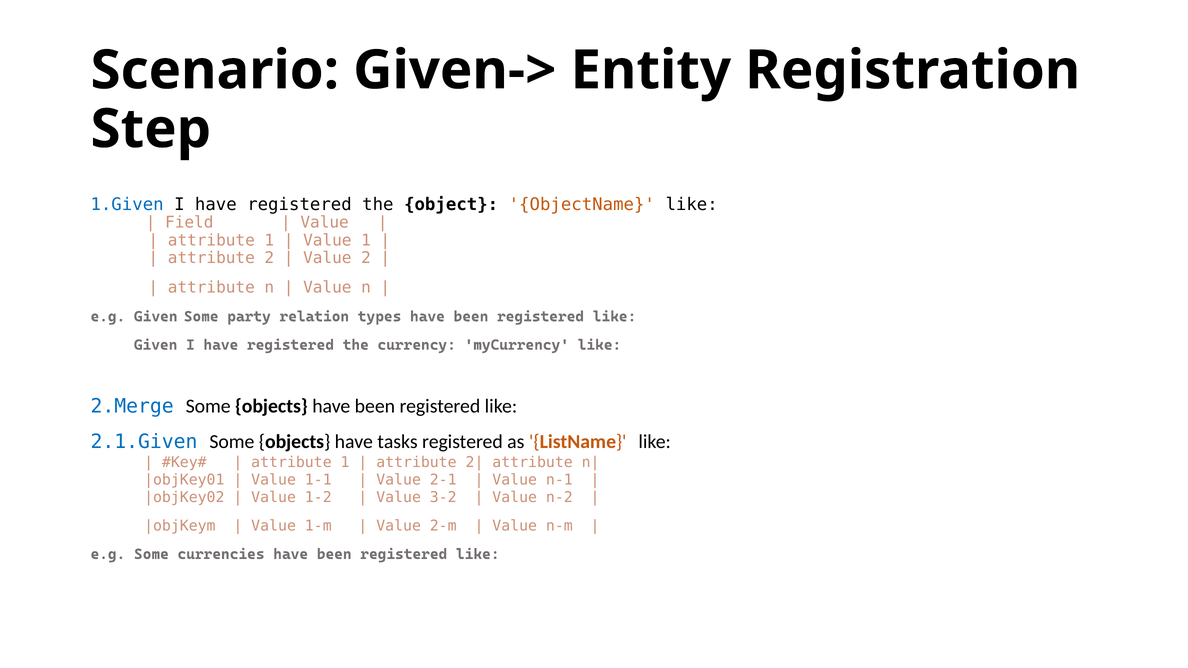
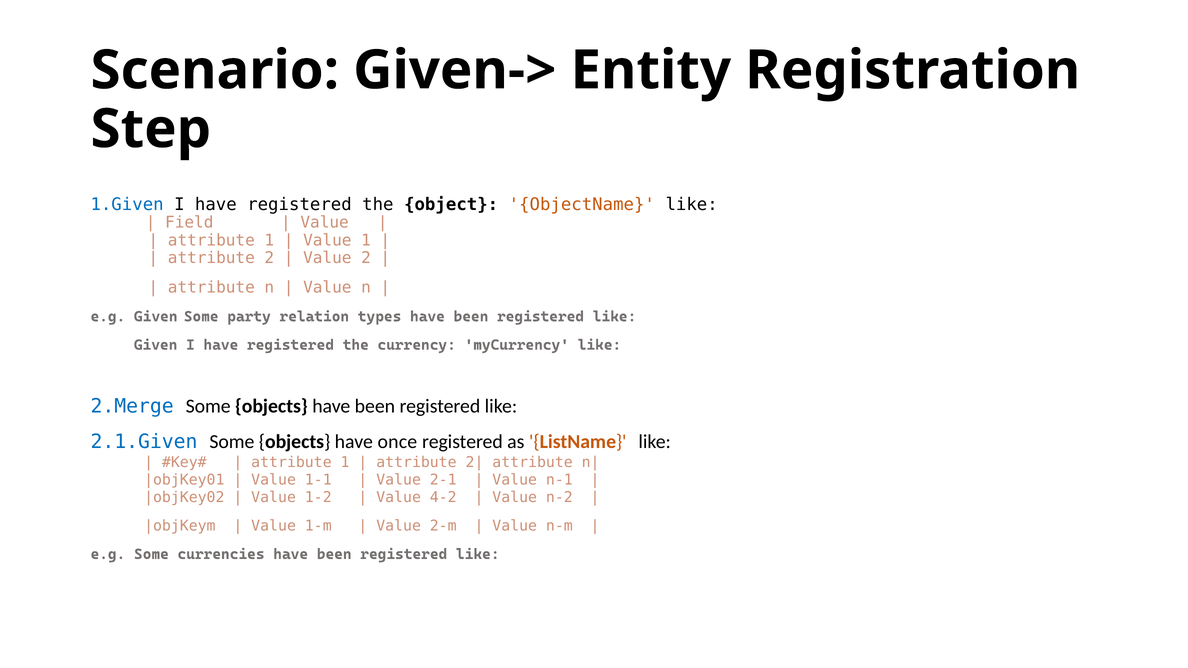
tasks: tasks -> once (397, 442)
3-2: 3-2 -> 4-2 (443, 498)
